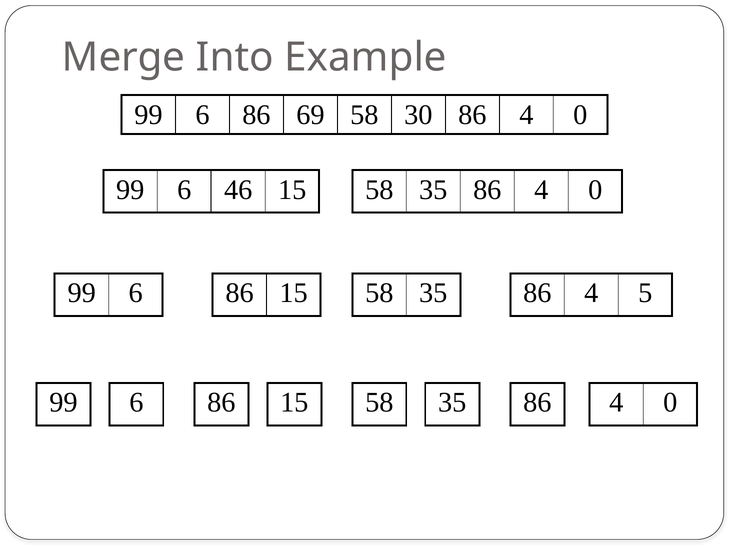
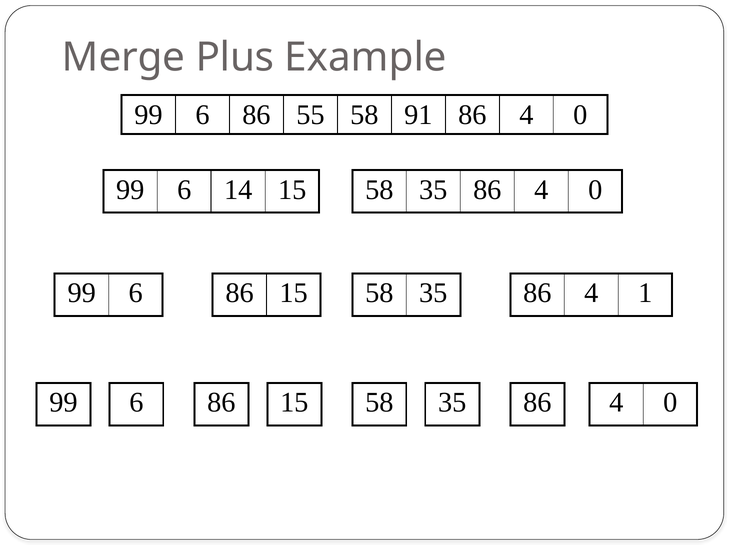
Into: Into -> Plus (235, 57)
69: 69 -> 55 (310, 115)
30: 30 -> 91 (418, 115)
46: 46 -> 14 (238, 190)
5: 5 -> 1 (645, 293)
